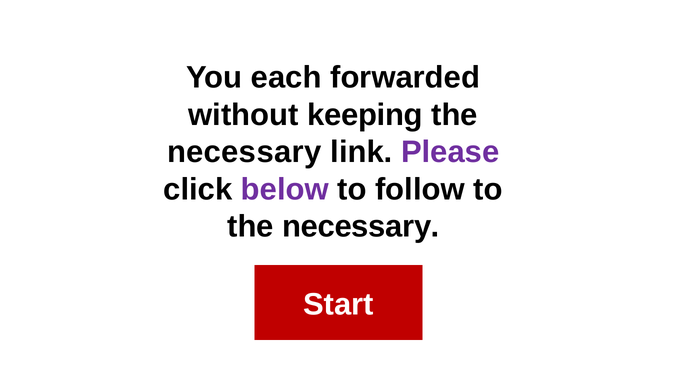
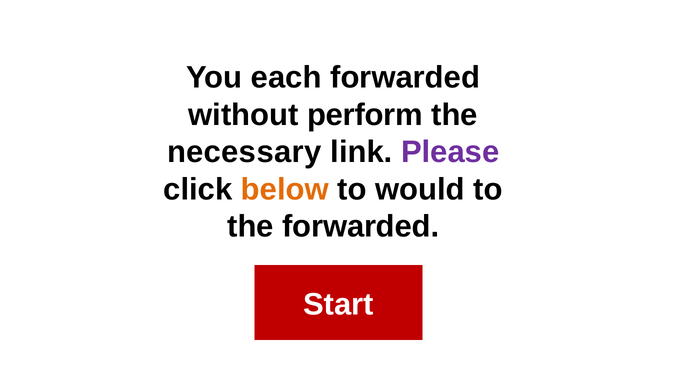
keeping: keeping -> perform (365, 115)
below colour: purple -> orange (285, 189)
follow: follow -> would (420, 189)
necessary: necessary -> forwarded (361, 227)
